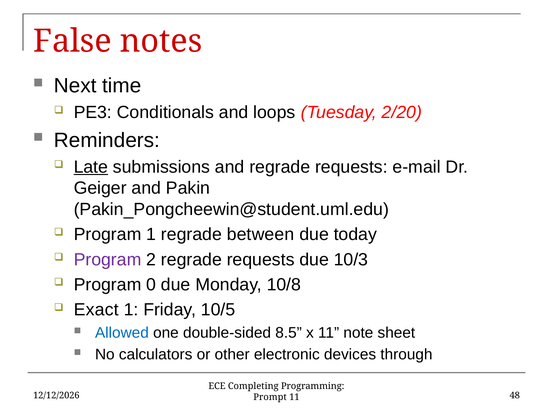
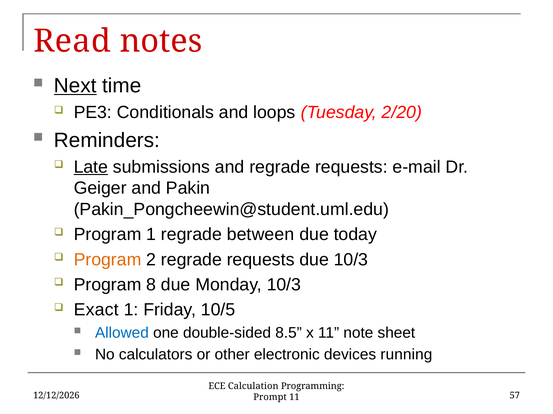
False: False -> Read (72, 41)
Next underline: none -> present (75, 86)
Program colour: purple -> orange (108, 260)
0: 0 -> 8 (151, 285)
Monday 10/8: 10/8 -> 10/3 (284, 285)
through: through -> running (406, 355)
Completing: Completing -> Calculation (253, 387)
48: 48 -> 57 (515, 396)
